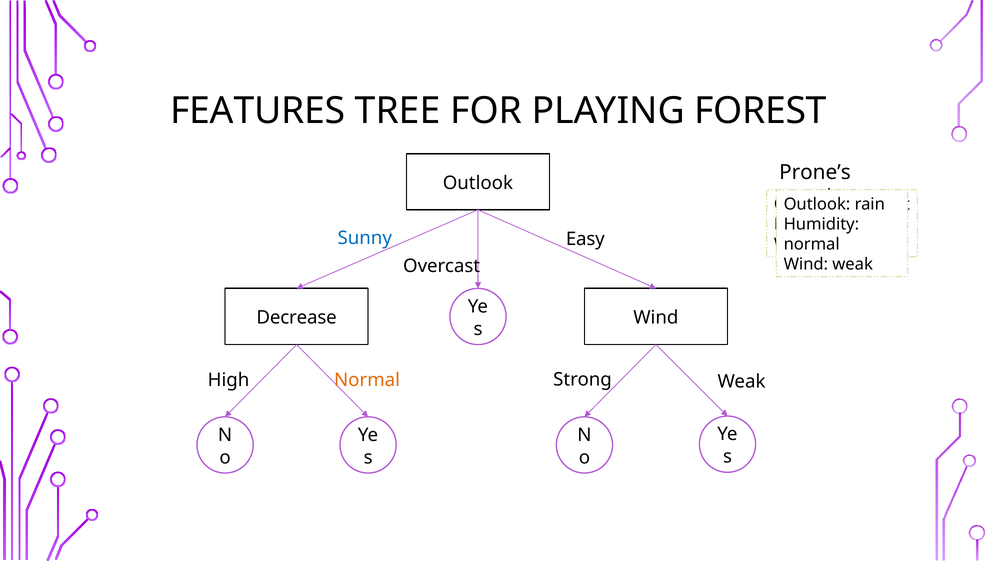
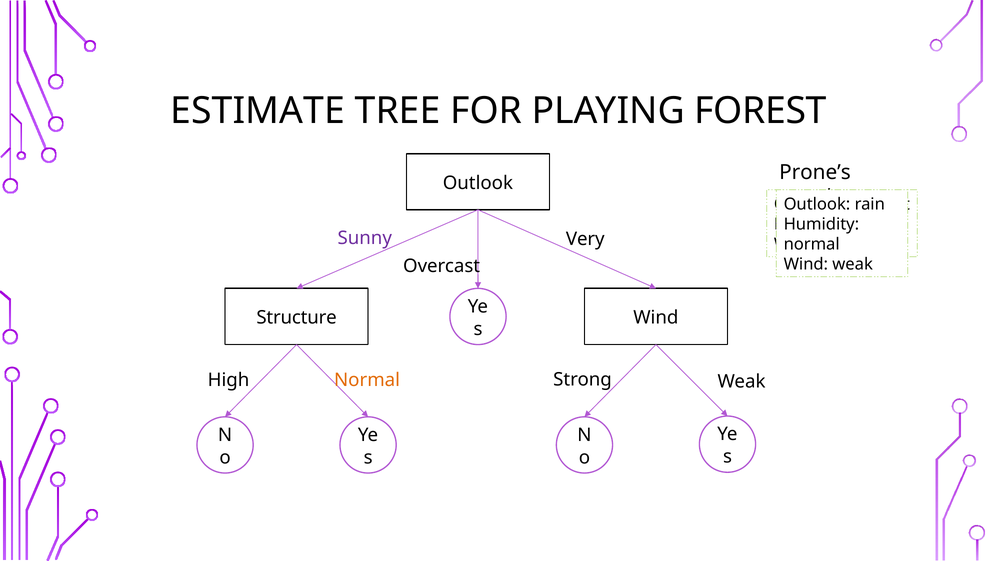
FEATURES: FEATURES -> ESTIMATE (258, 111)
Sunny colour: blue -> purple (365, 238)
Easy: Easy -> Very (585, 239)
Decrease: Decrease -> Structure (297, 318)
